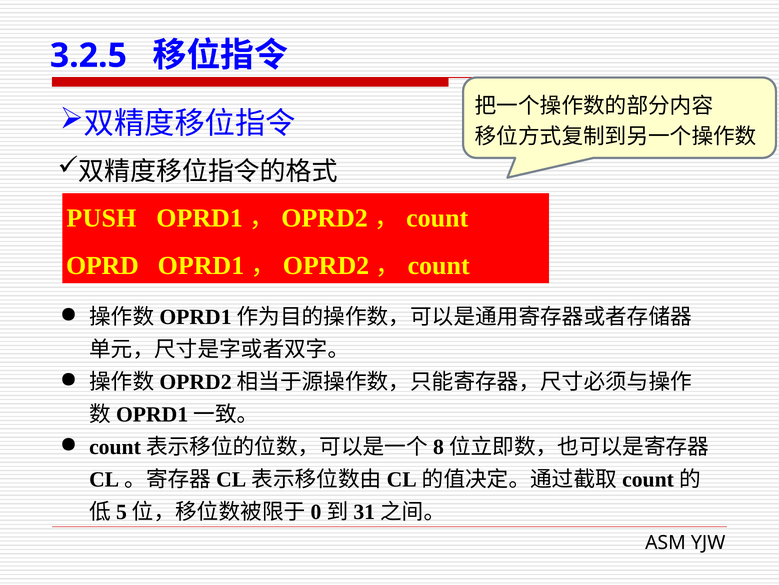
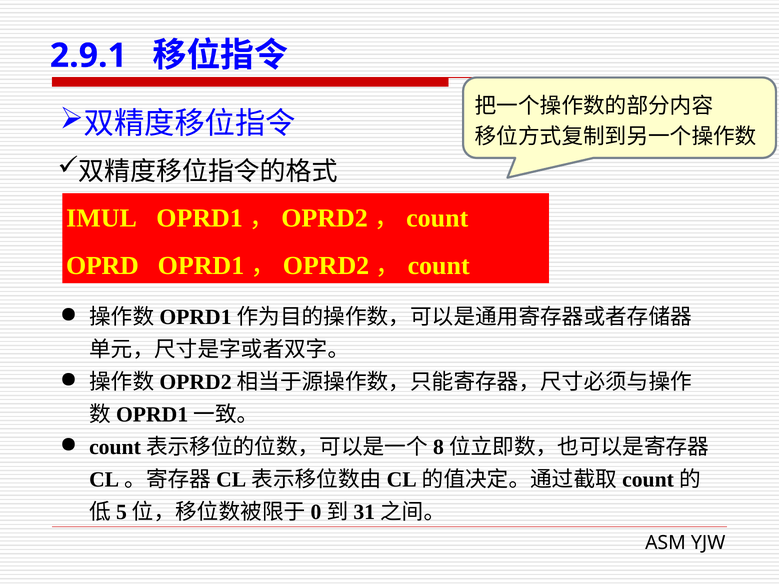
3.2.5: 3.2.5 -> 2.9.1 (88, 56)
PUSH: PUSH -> IMUL (102, 218)
